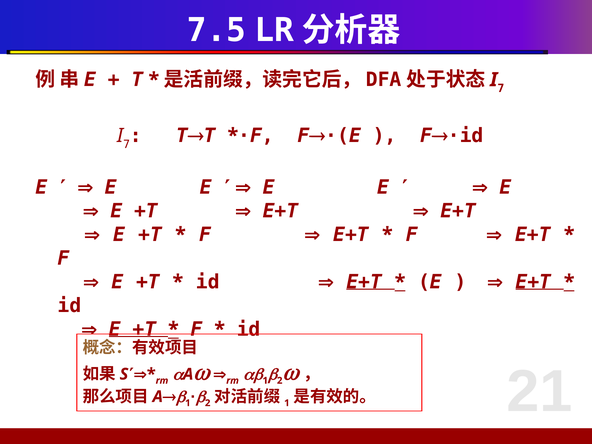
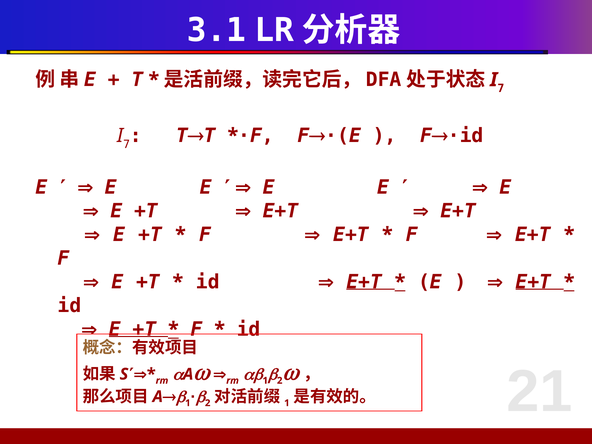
7.5: 7.5 -> 3.1 (216, 30)
